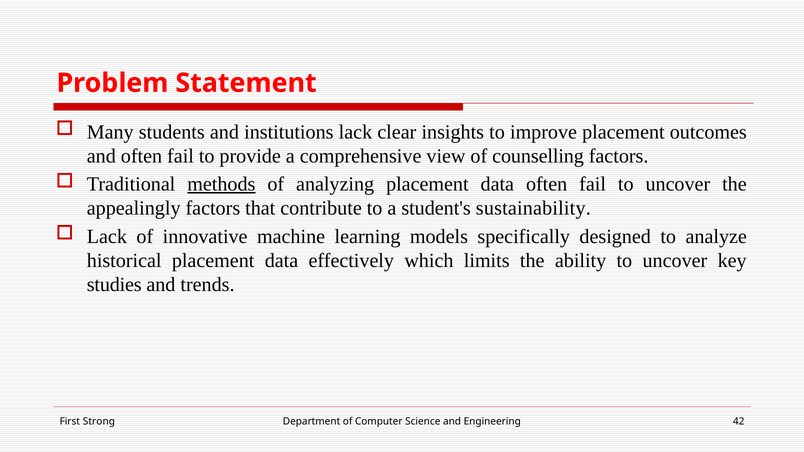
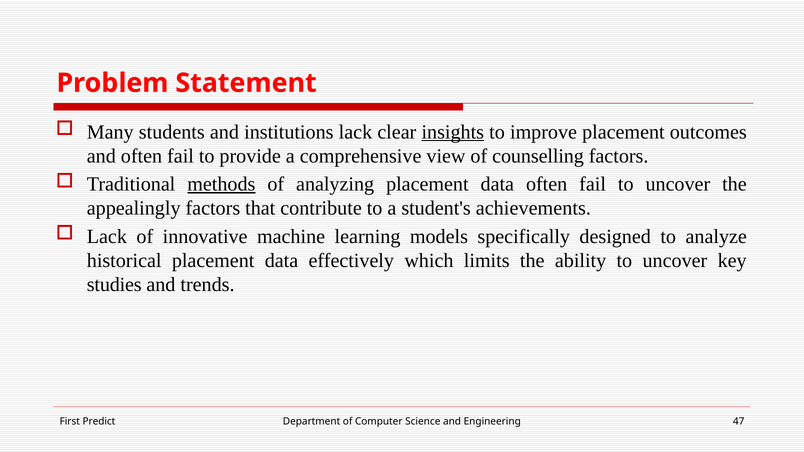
insights underline: none -> present (453, 132)
sustainability: sustainability -> achievements (533, 208)
Strong: Strong -> Predict (99, 422)
42: 42 -> 47 (739, 422)
